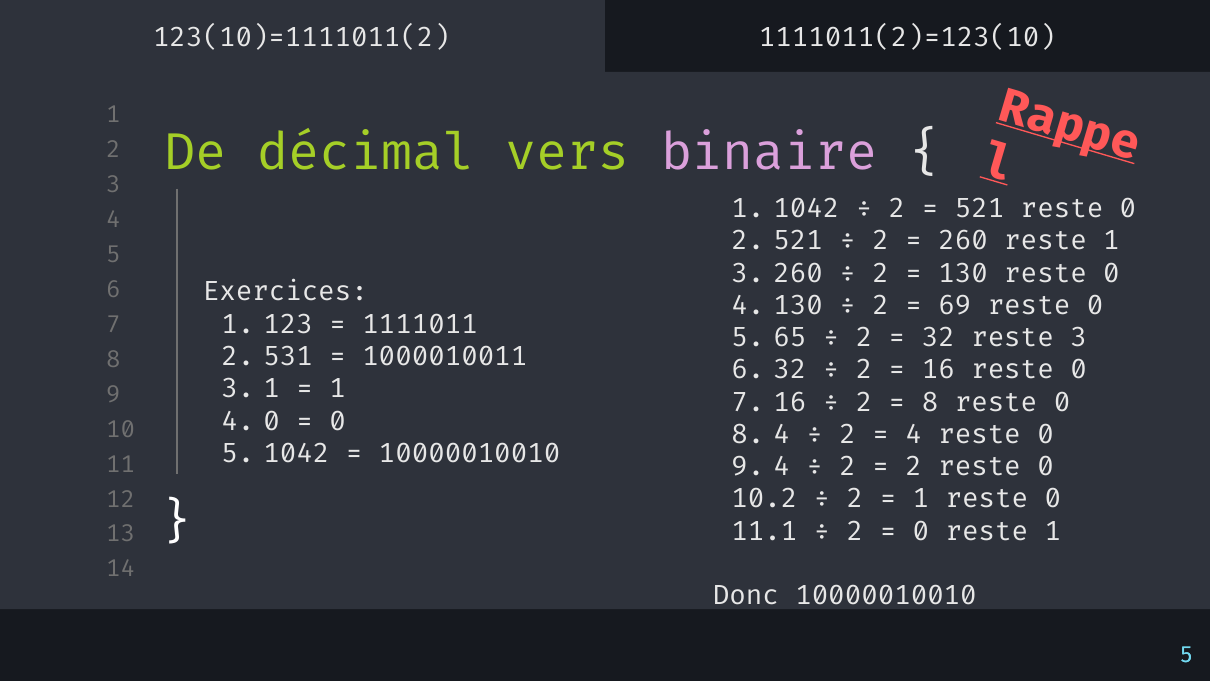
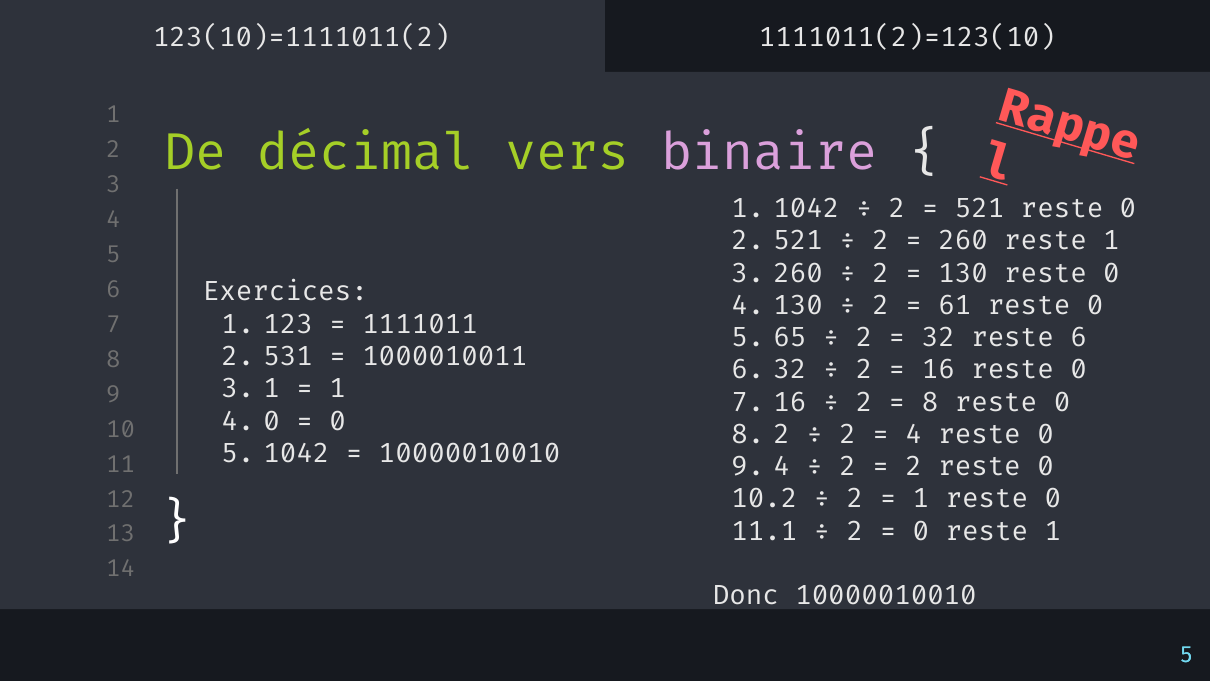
69: 69 -> 61 (955, 305)
reste 3: 3 -> 6 (1079, 338)
8 4: 4 -> 2 (782, 434)
